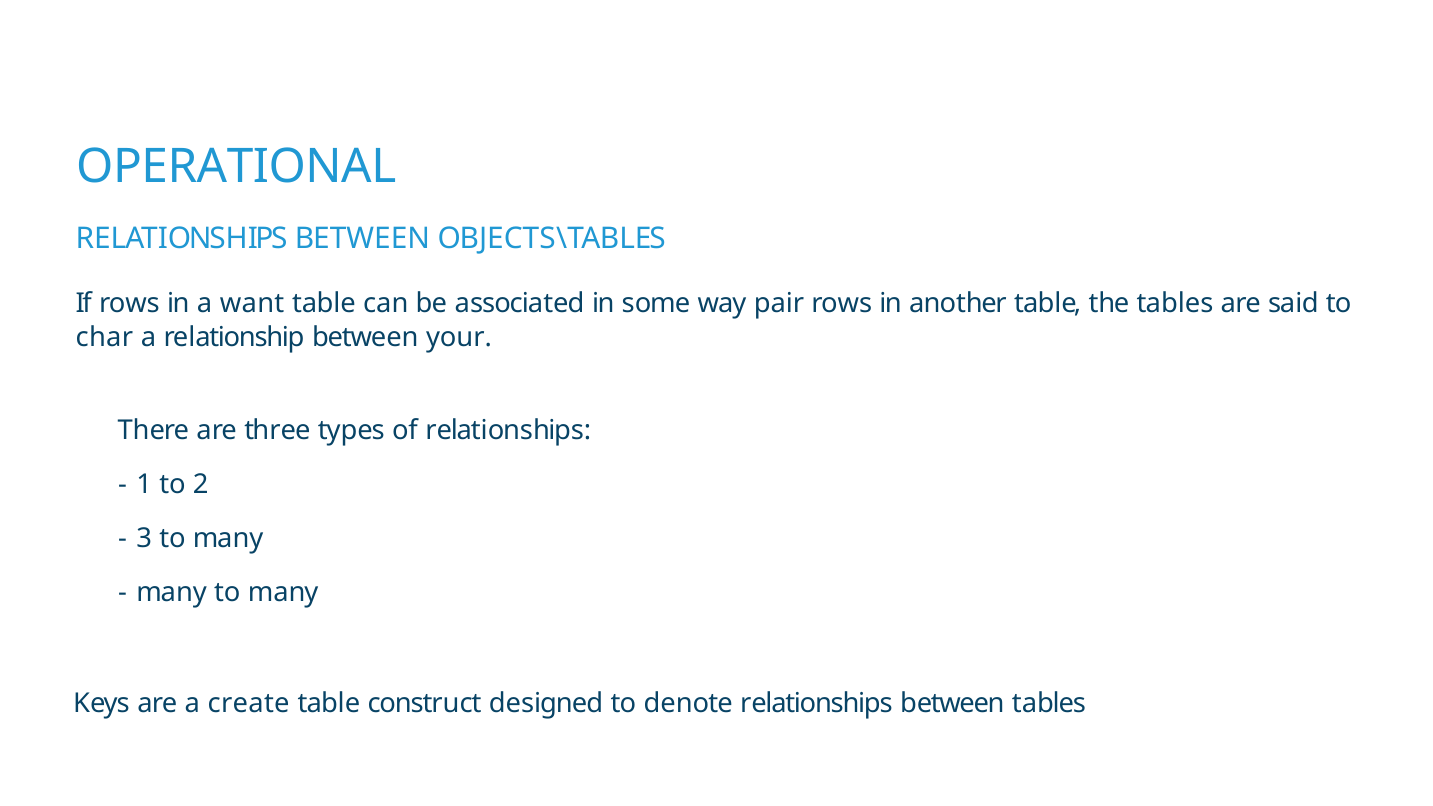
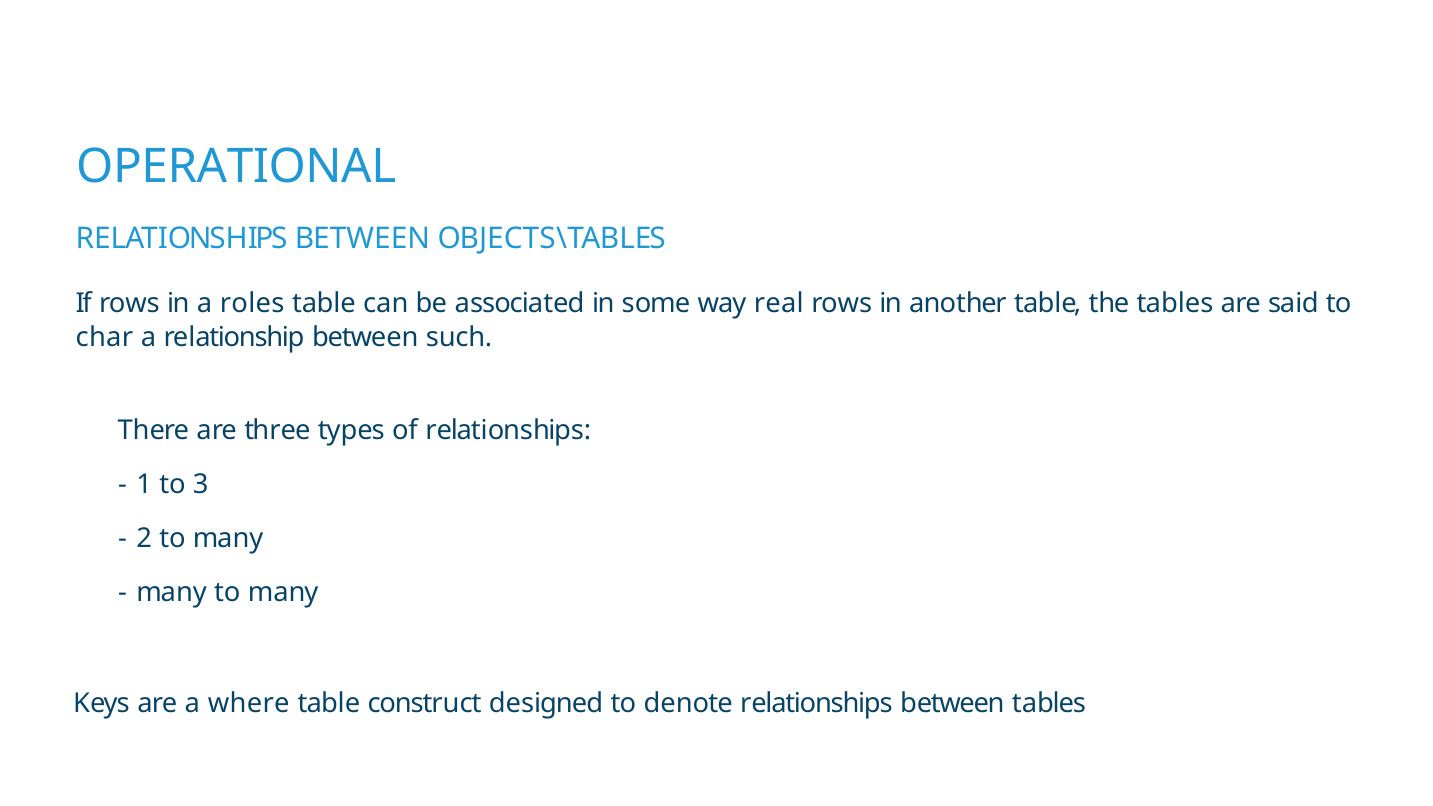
want: want -> roles (252, 304)
pair: pair -> real (779, 304)
your: your -> such (459, 338)
2: 2 -> 3 (201, 485)
3: 3 -> 2 (144, 539)
create: create -> where (249, 704)
